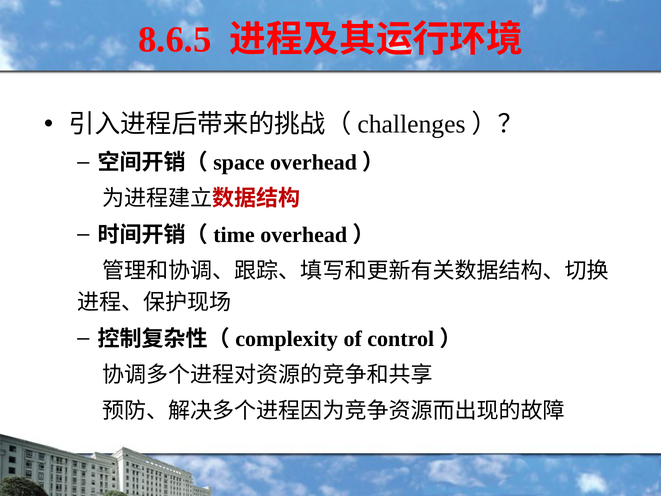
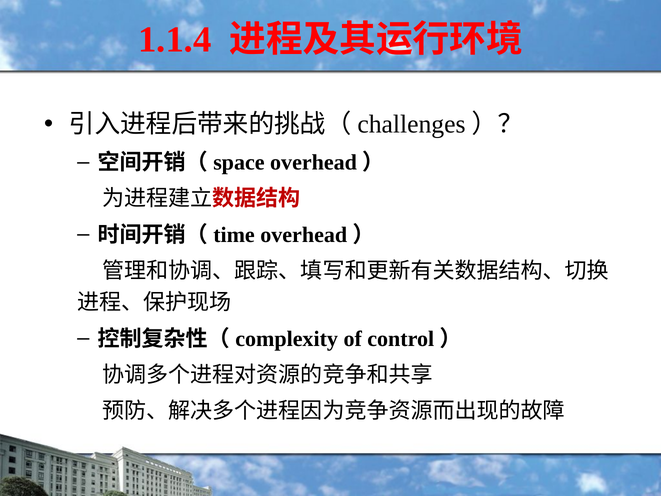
8.6.5: 8.6.5 -> 1.1.4 (175, 40)
